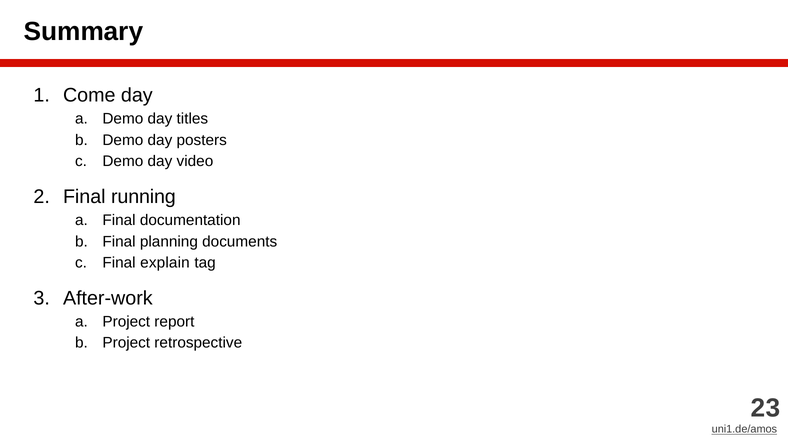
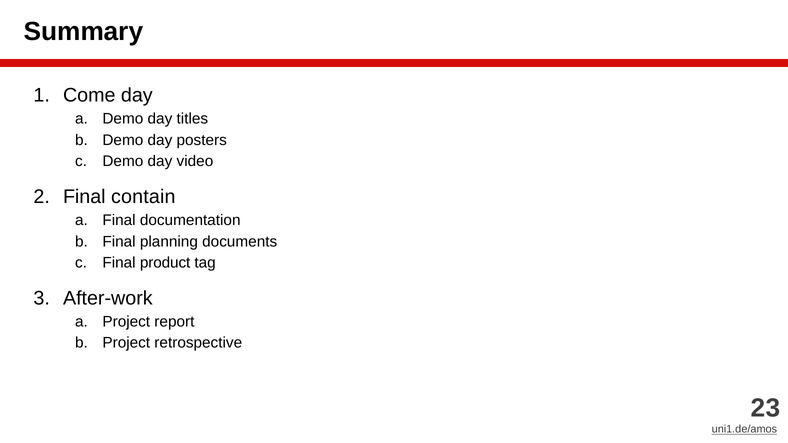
running: running -> contain (143, 197)
explain: explain -> product (165, 263)
